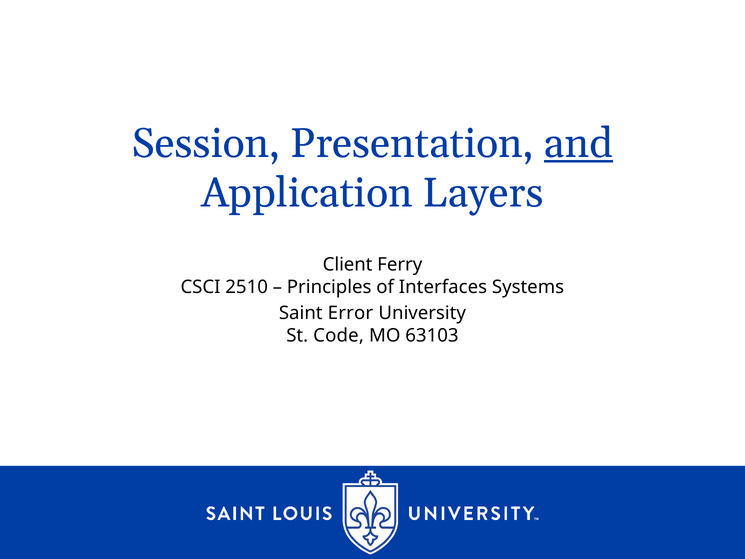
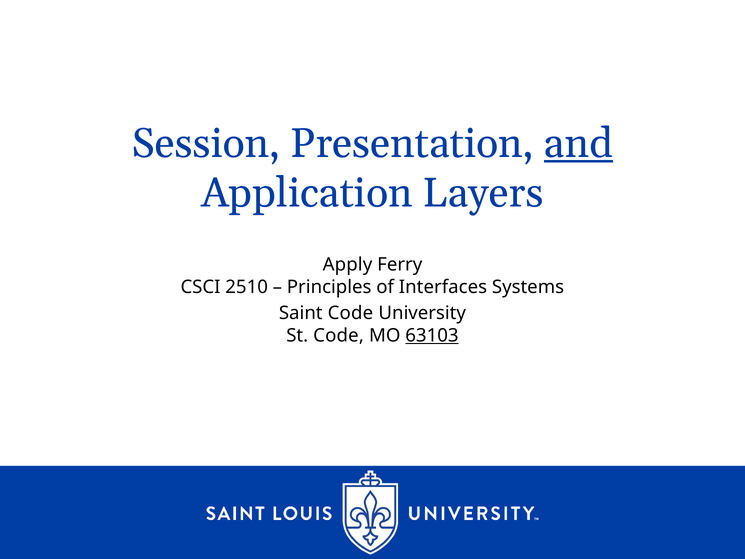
Client: Client -> Apply (347, 265)
Saint Error: Error -> Code (350, 313)
63103 underline: none -> present (432, 335)
